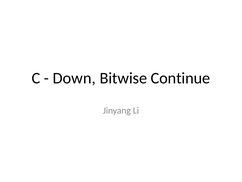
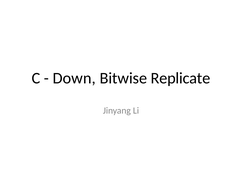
Continue: Continue -> Replicate (180, 78)
